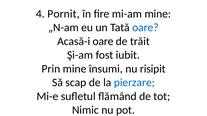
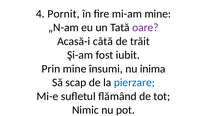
oare colour: blue -> purple (145, 28)
Acasă-i oare: oare -> câtă (103, 41)
risipit: risipit -> inima (153, 69)
